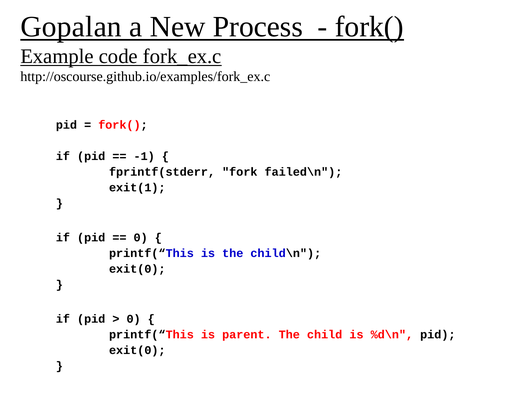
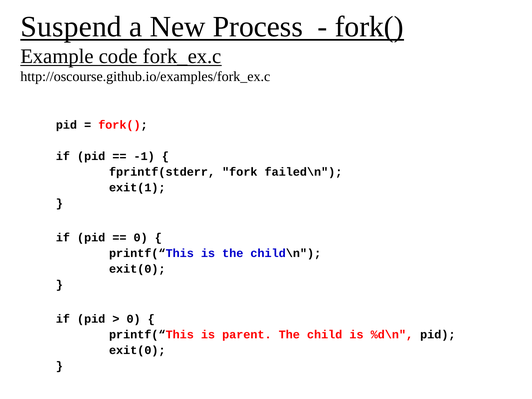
Gopalan: Gopalan -> Suspend (71, 27)
